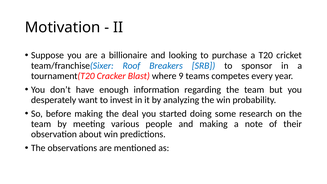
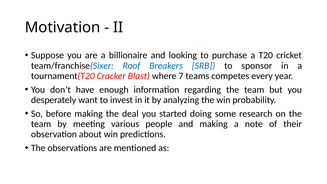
9: 9 -> 7 (181, 76)
